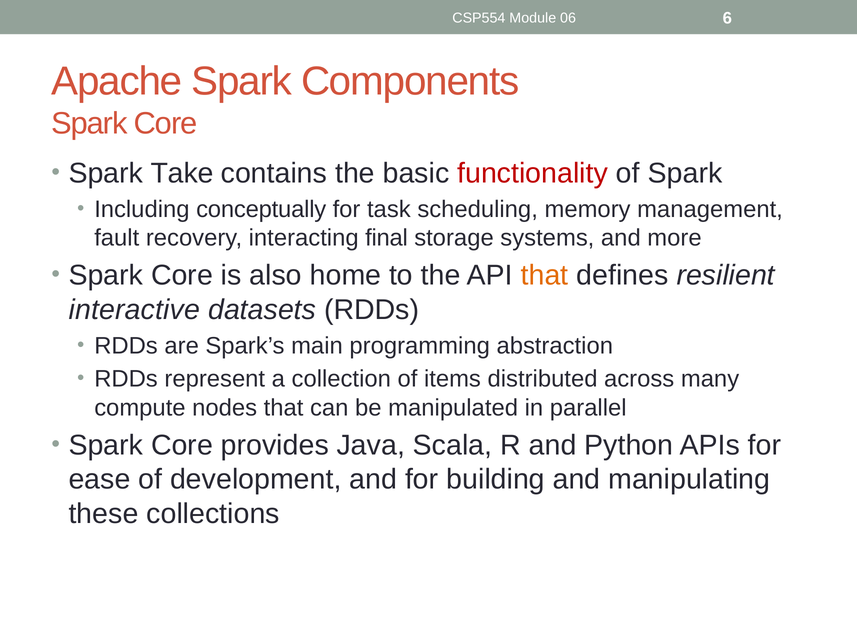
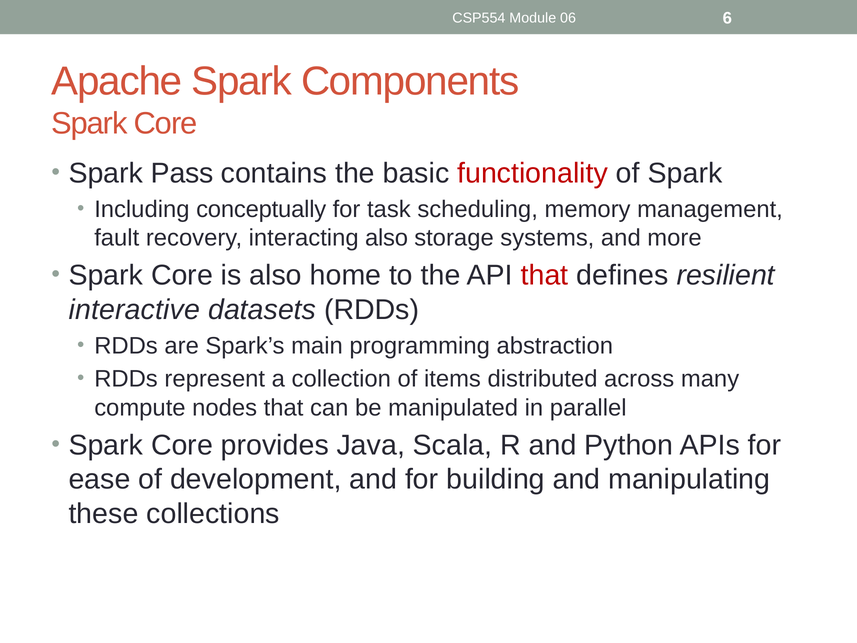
Take: Take -> Pass (182, 173)
interacting final: final -> also (387, 238)
that colour: orange -> red (545, 275)
